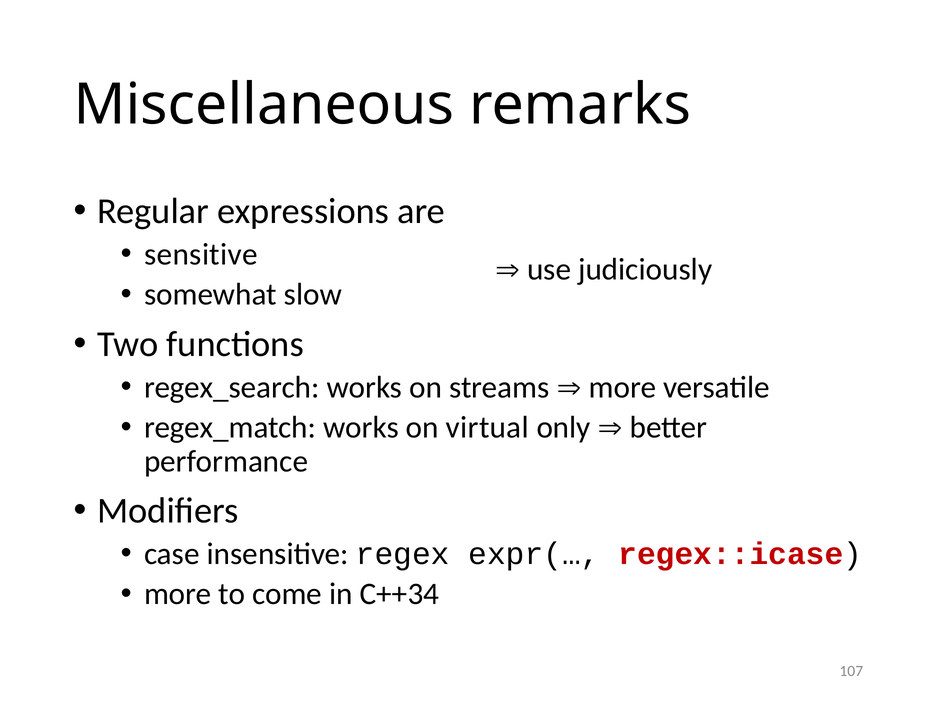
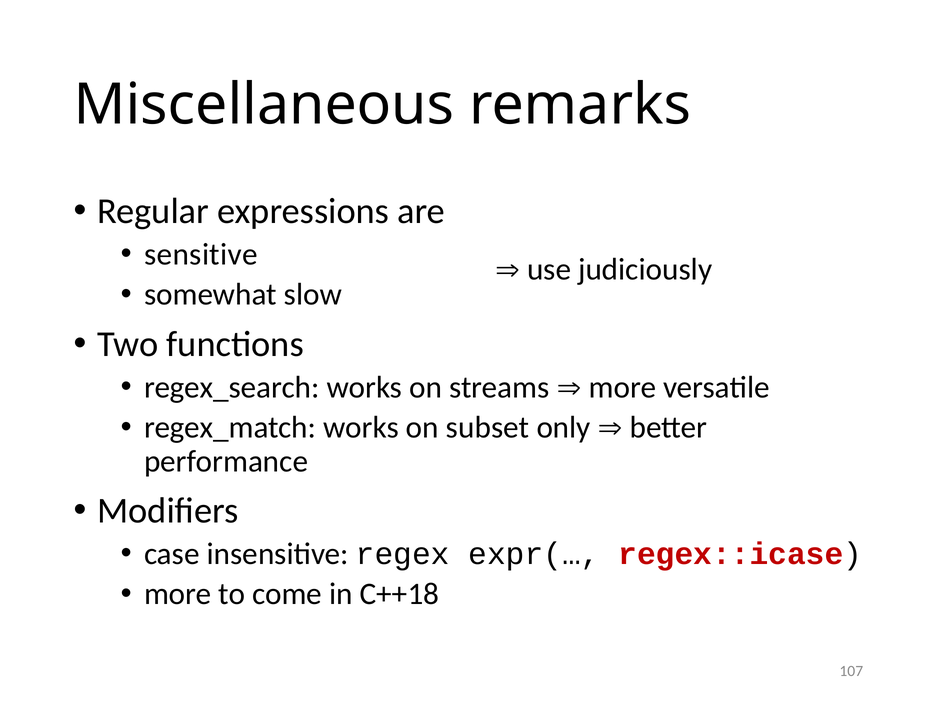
virtual: virtual -> subset (488, 427)
C++34: C++34 -> C++18 (399, 594)
